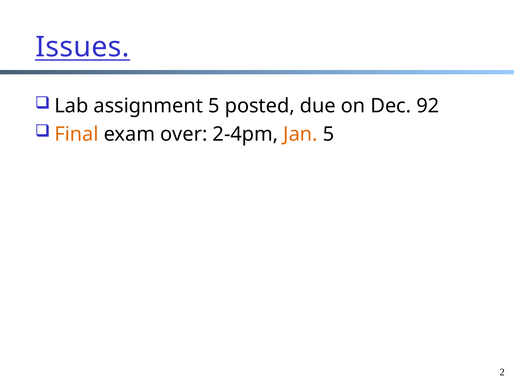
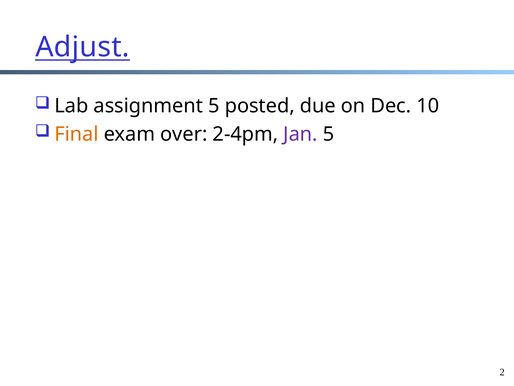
Issues: Issues -> Adjust (82, 47)
92: 92 -> 10 (428, 106)
Jan colour: orange -> purple (300, 134)
